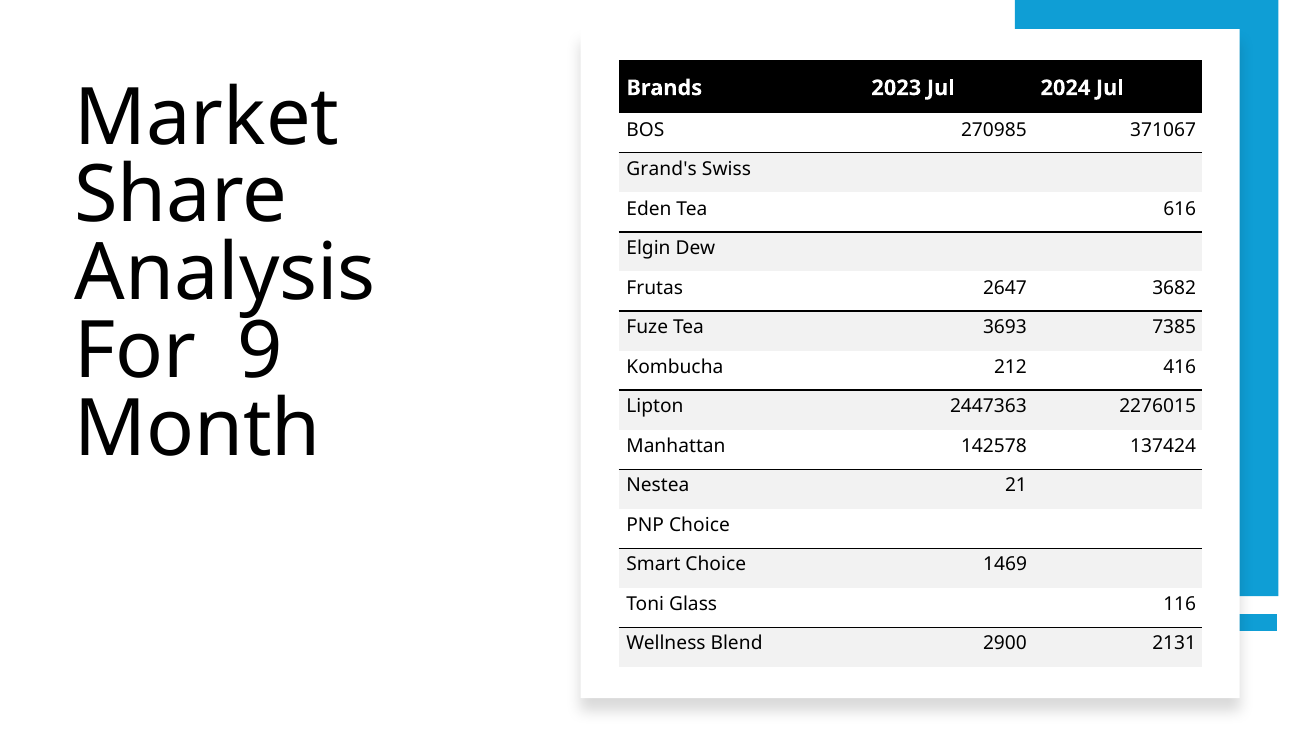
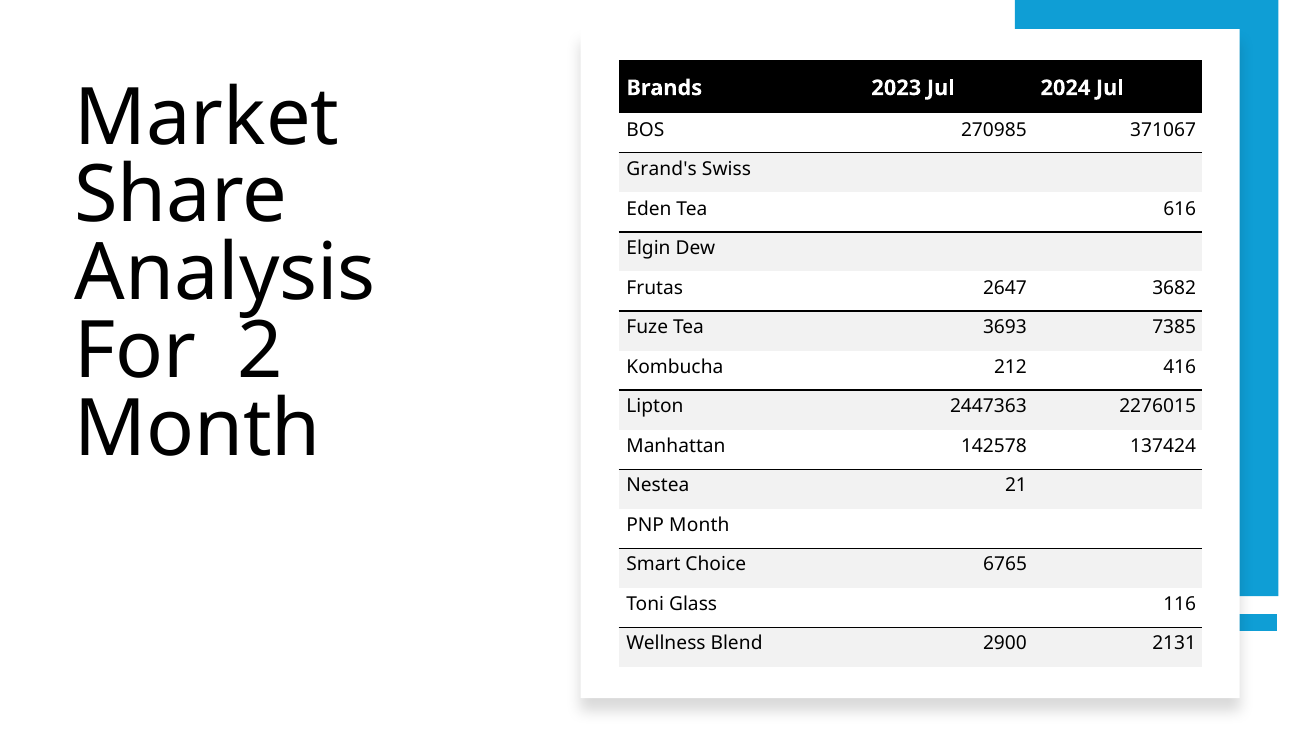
9: 9 -> 2 (260, 351)
PNP Choice: Choice -> Month (699, 525)
1469: 1469 -> 6765 (1005, 565)
